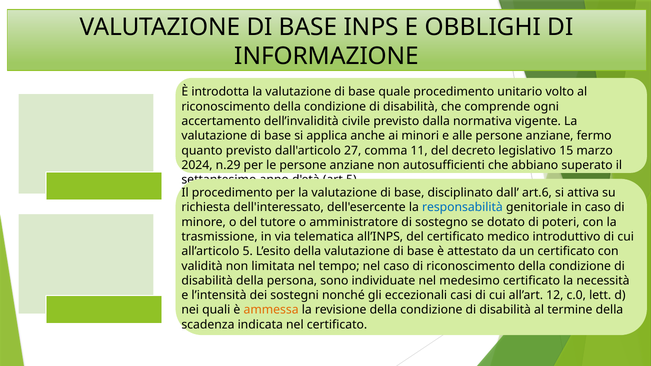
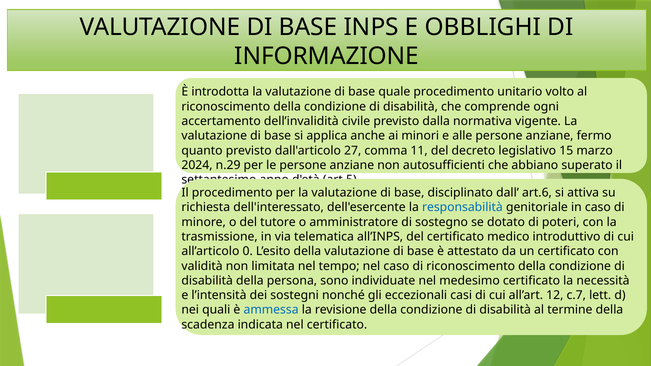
5: 5 -> 0 (248, 251)
c.0: c.0 -> c.7 (576, 295)
ammessa colour: orange -> blue (271, 310)
